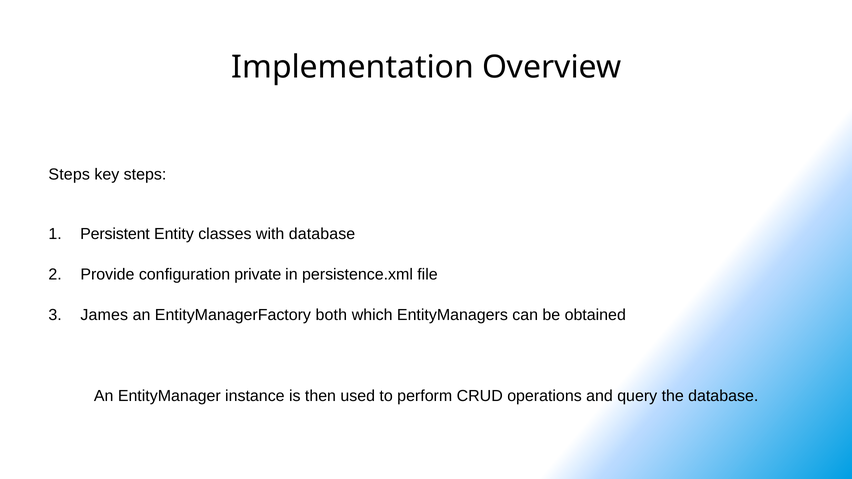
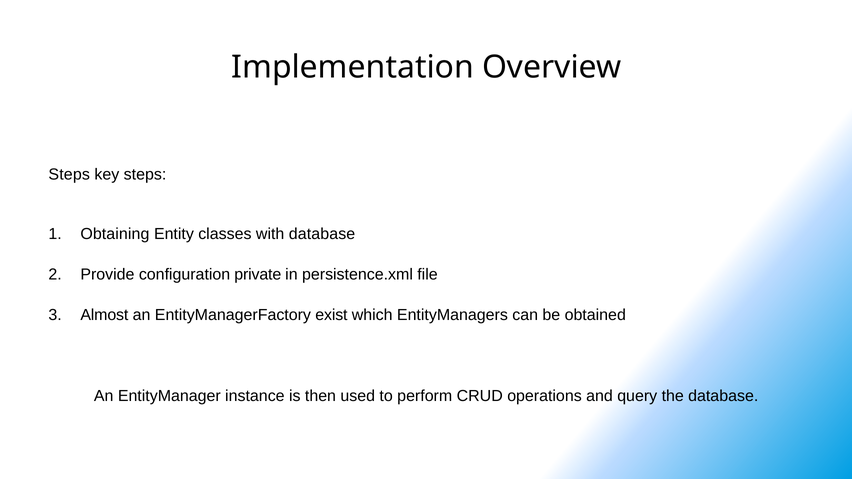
Persistent: Persistent -> Obtaining (115, 234)
James: James -> Almost (104, 315)
both: both -> exist (331, 315)
